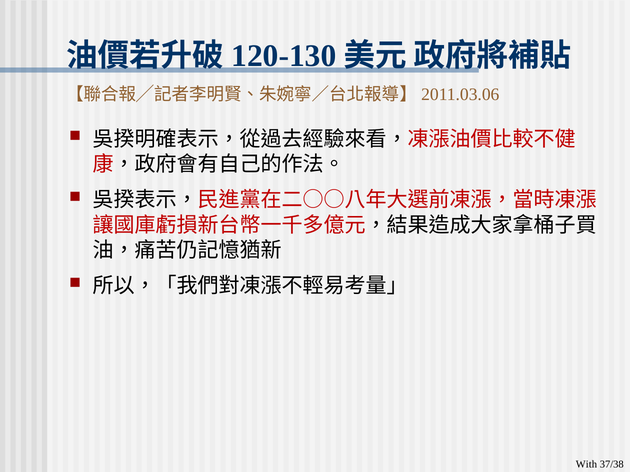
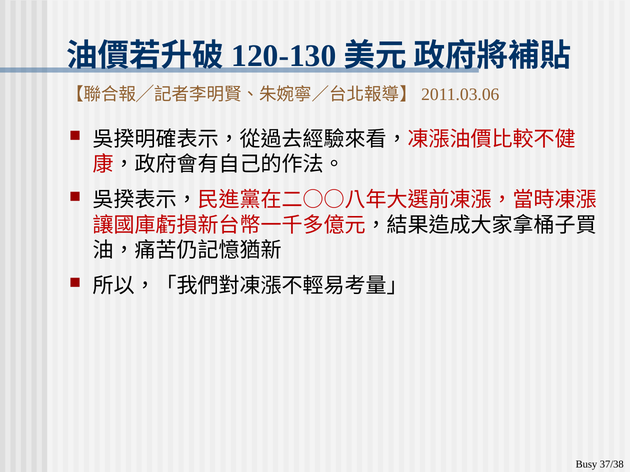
With: With -> Busy (586, 465)
